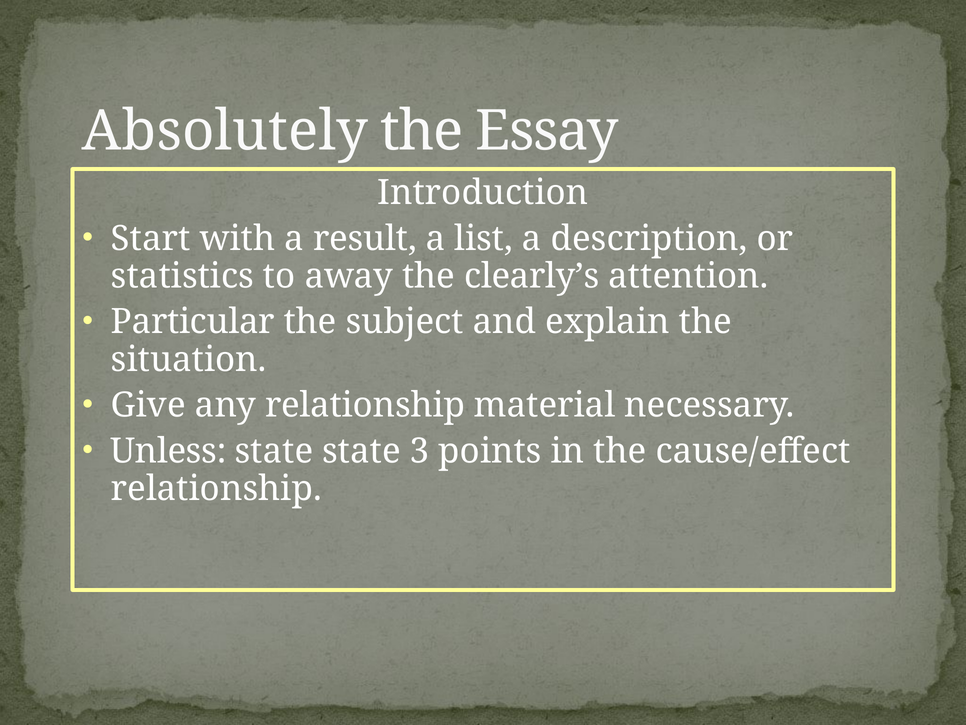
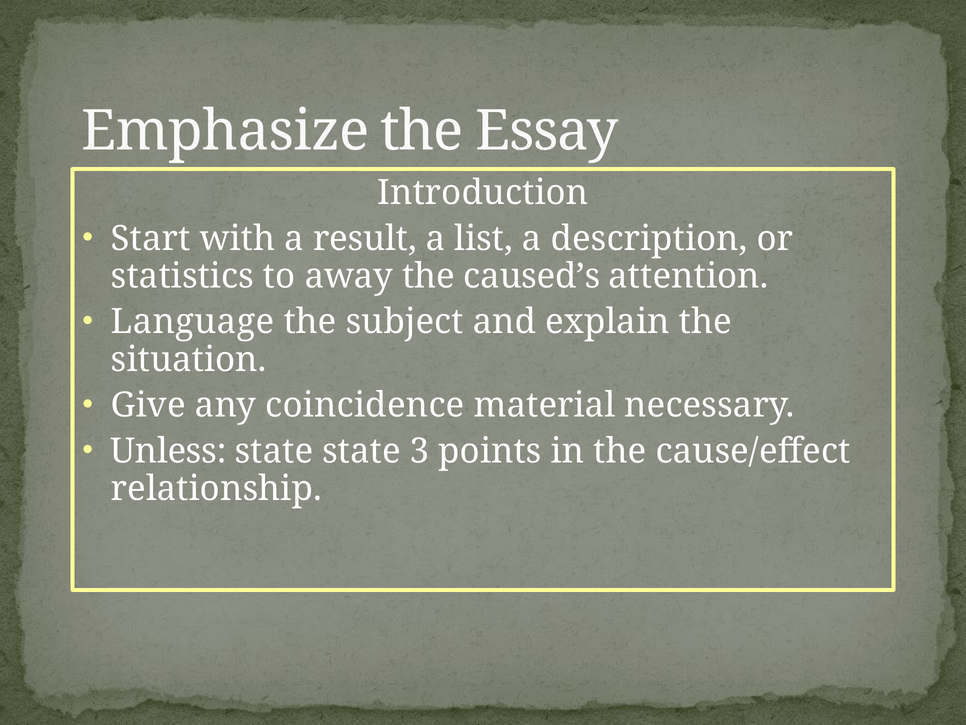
Absolutely: Absolutely -> Emphasize (225, 131)
clearly’s: clearly’s -> caused’s (532, 276)
Particular: Particular -> Language (193, 322)
any relationship: relationship -> coincidence (365, 405)
